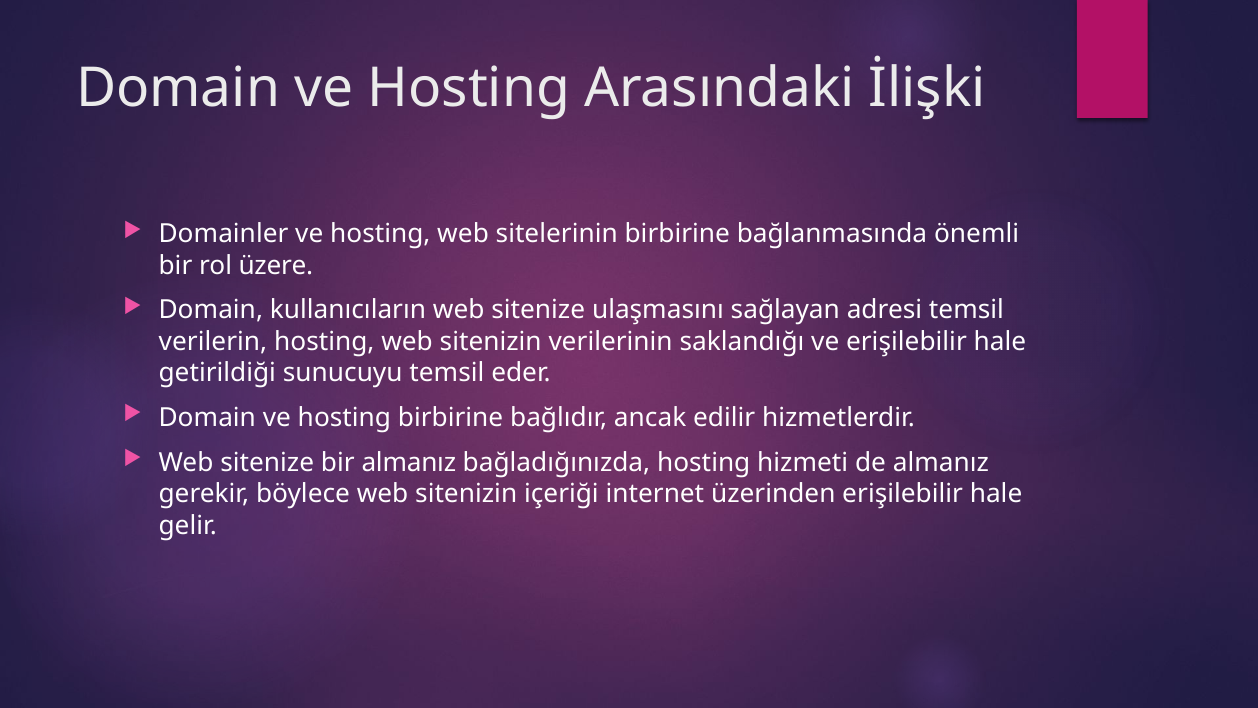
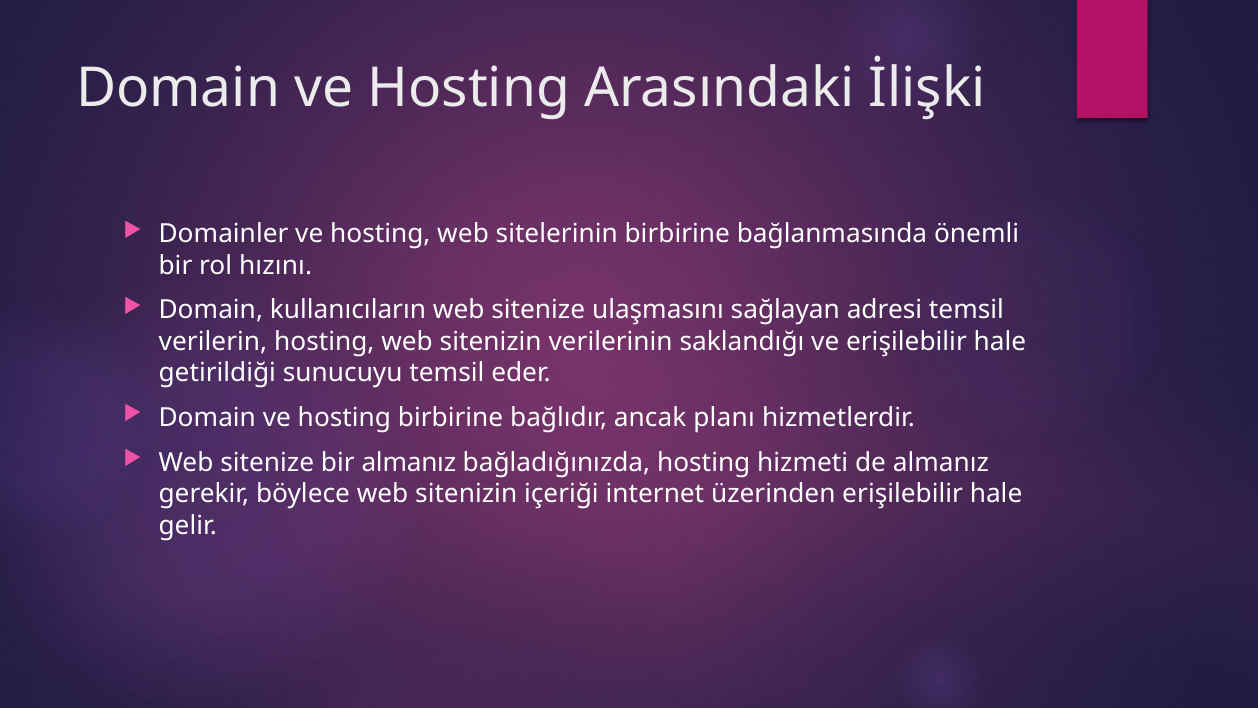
üzere: üzere -> hızını (276, 266)
edilir: edilir -> planı (724, 418)
